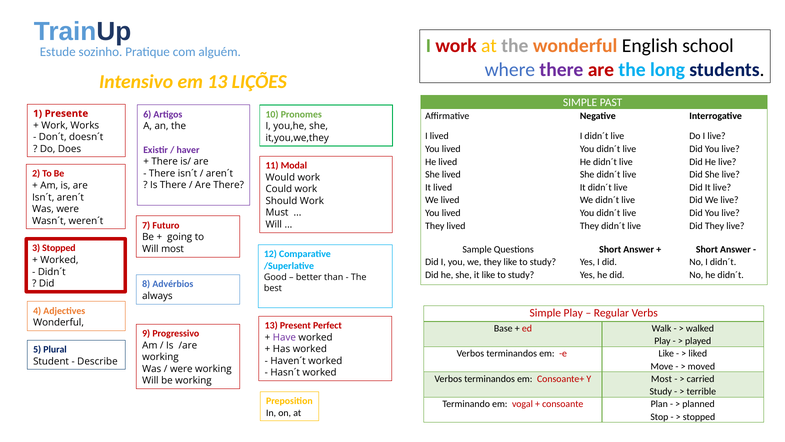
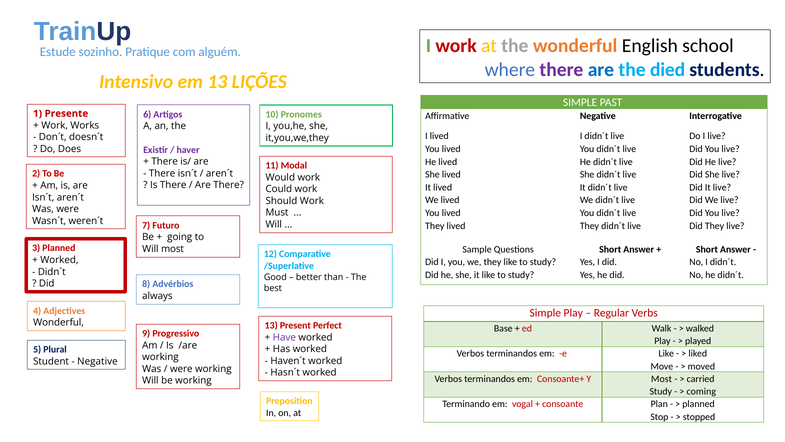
are colour: red -> blue (601, 69)
long: long -> died (668, 69)
3 Stopped: Stopped -> Planned (59, 248)
Describe: Describe -> Negative (97, 361)
terrible: terrible -> coming (701, 391)
